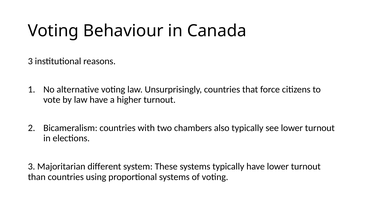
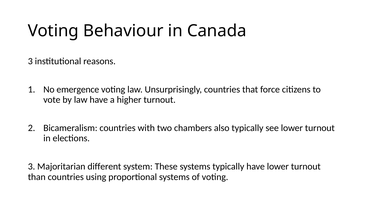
alternative: alternative -> emergence (78, 89)
